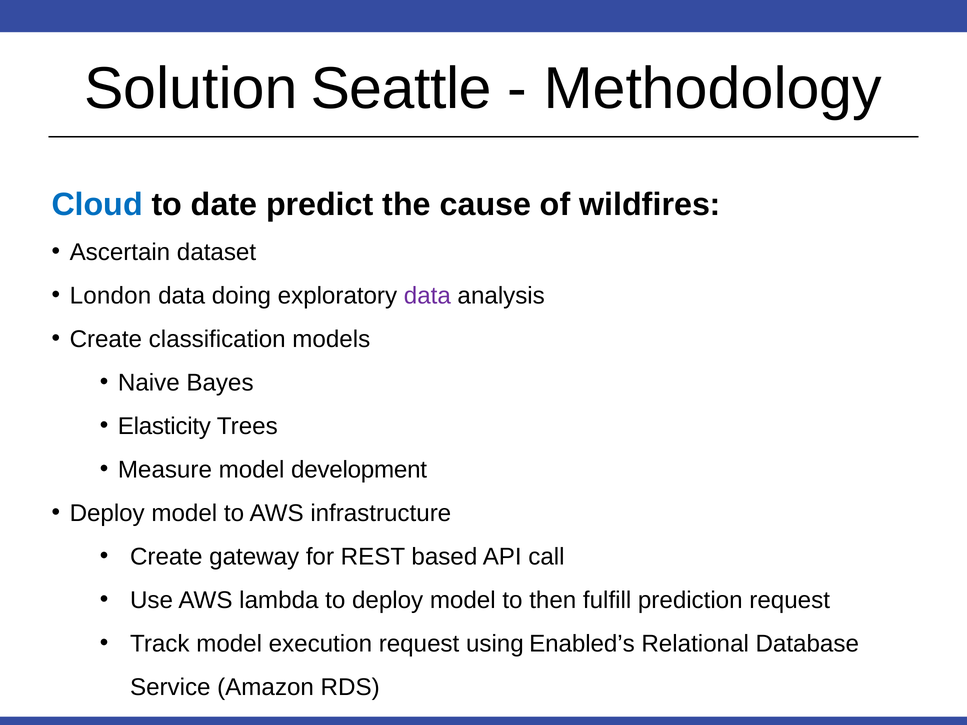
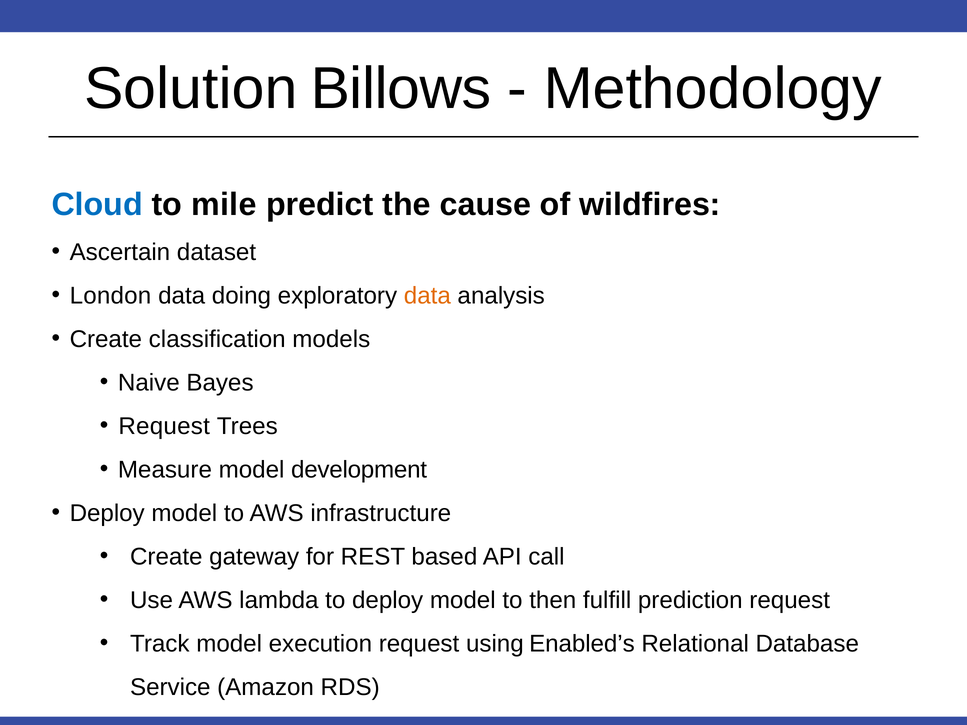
Seattle: Seattle -> Billows (401, 89)
date: date -> mile (224, 204)
data colour: purple -> orange (427, 296)
Elasticity: Elasticity -> Request (164, 426)
